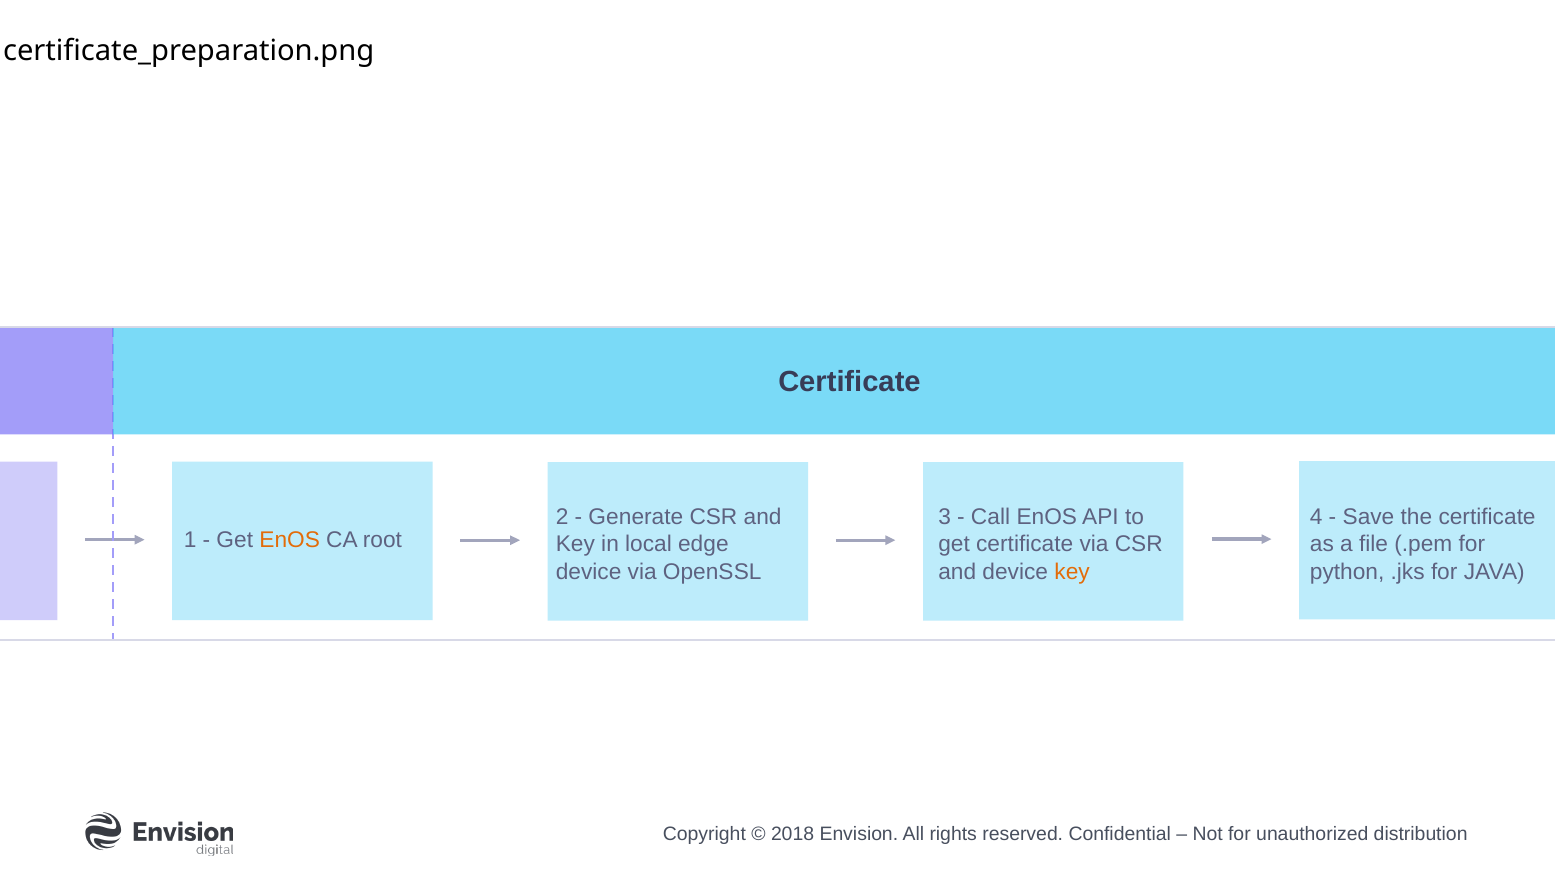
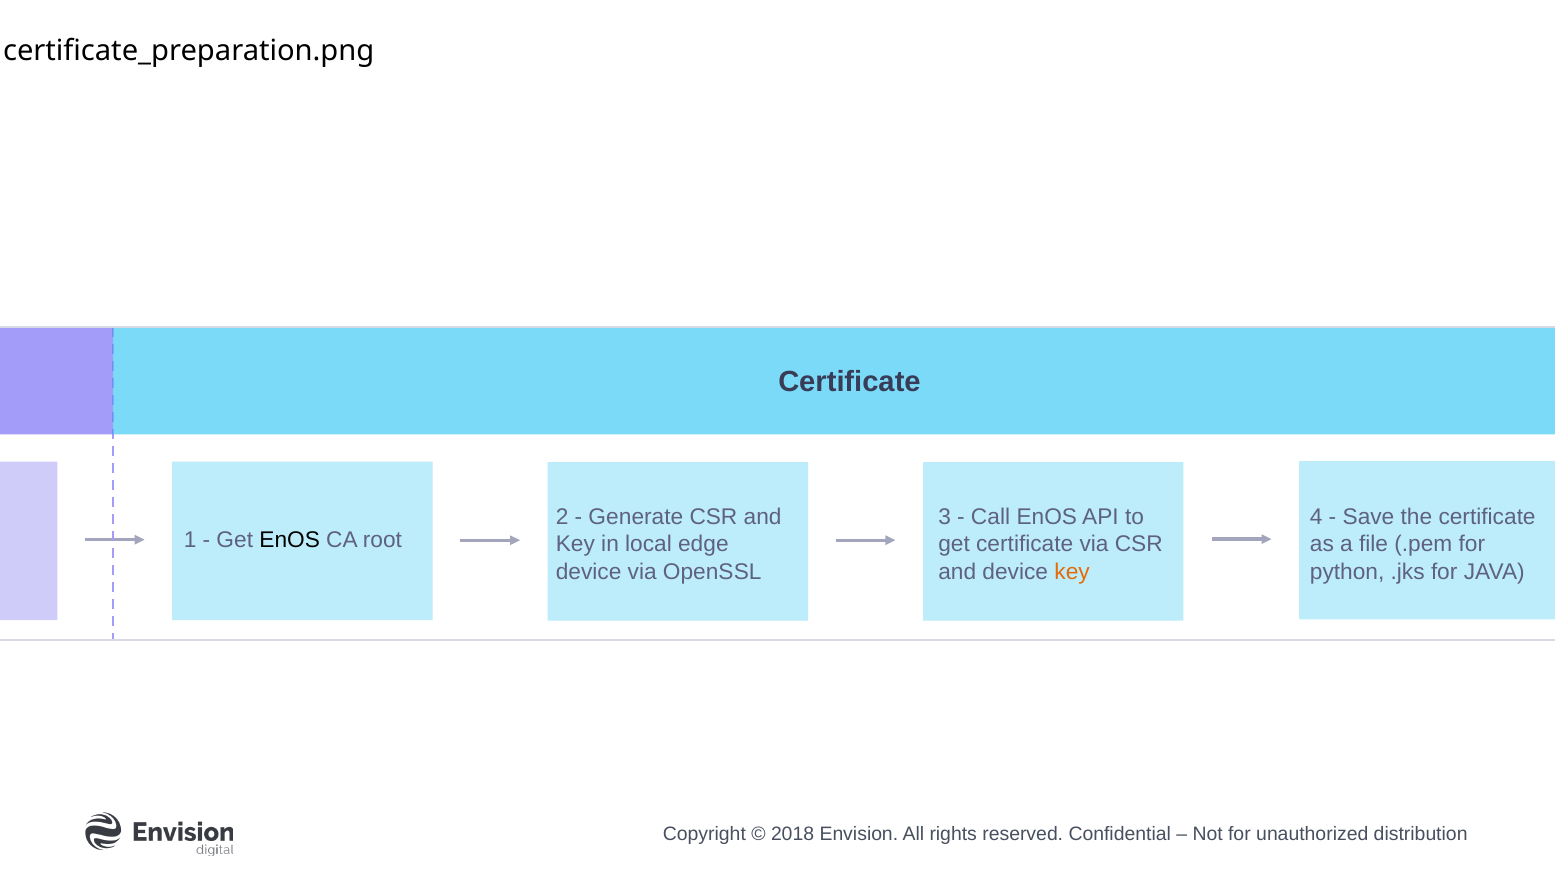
EnOS colour: orange -> black (290, 541)
